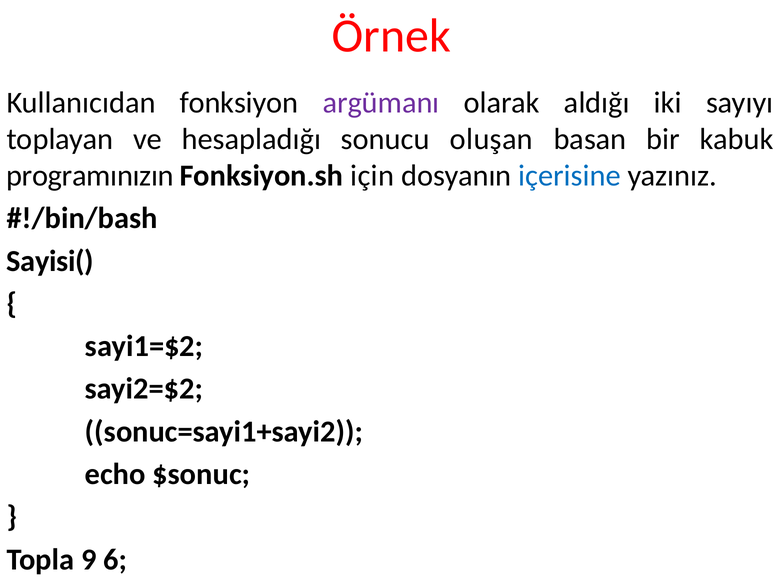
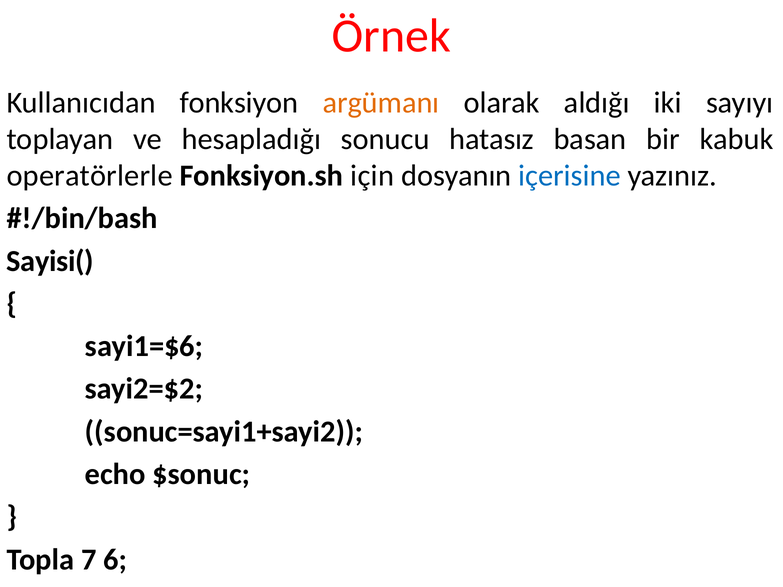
argümanı colour: purple -> orange (381, 103)
oluşan: oluşan -> hatasız (492, 139)
programınızın: programınızın -> operatörlerle (90, 176)
sayi1=$2: sayi1=$2 -> sayi1=$6 (144, 346)
9: 9 -> 7 (89, 560)
